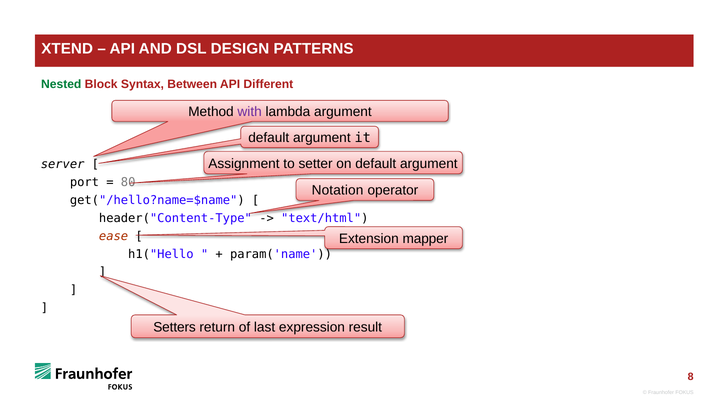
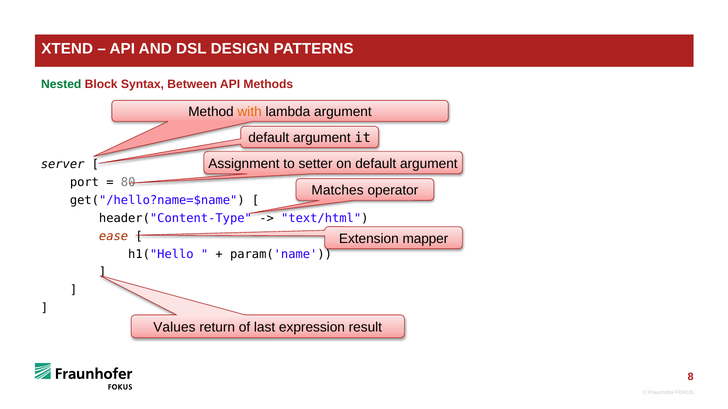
Different: Different -> Methods (268, 84)
with colour: purple -> orange (250, 112)
Notation: Notation -> Matches (338, 191)
Setters: Setters -> Values (174, 328)
